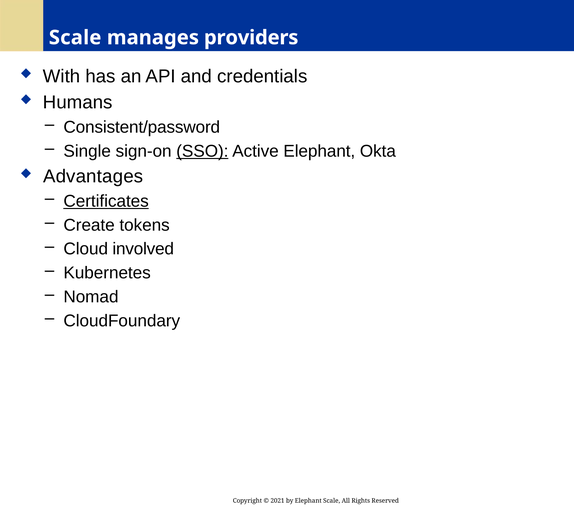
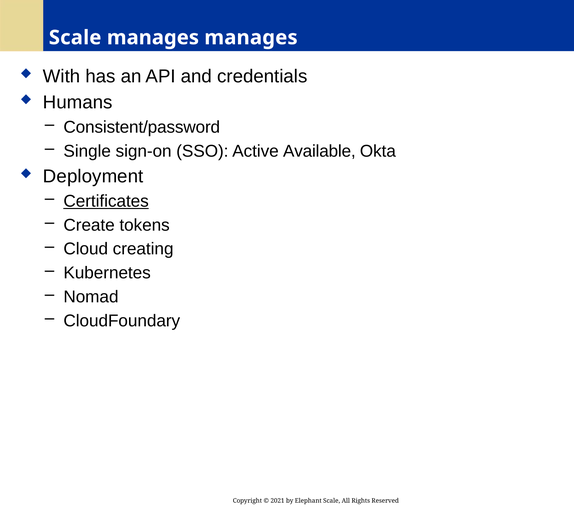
manages providers: providers -> manages (251, 38)
SSO underline: present -> none (202, 151)
Active Elephant: Elephant -> Available (319, 151)
Advantages: Advantages -> Deployment (93, 176)
involved: involved -> creating (143, 249)
